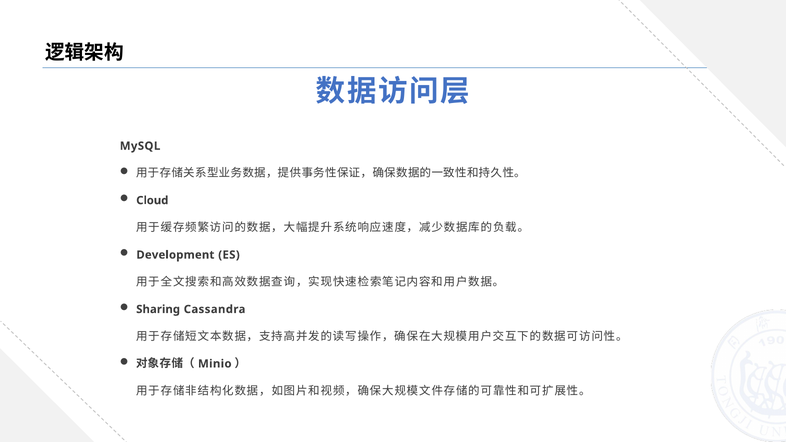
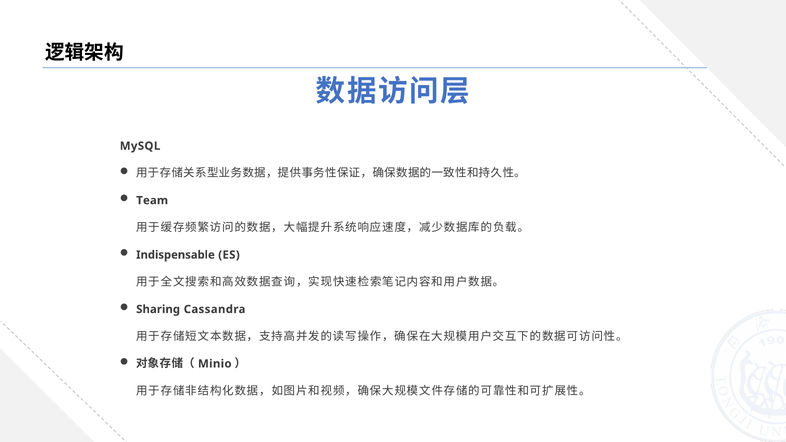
Cloud: Cloud -> Team (152, 200)
Development: Development -> Indispensable (175, 255)
